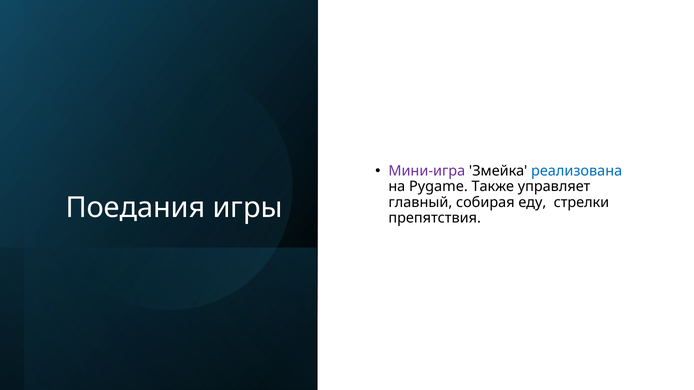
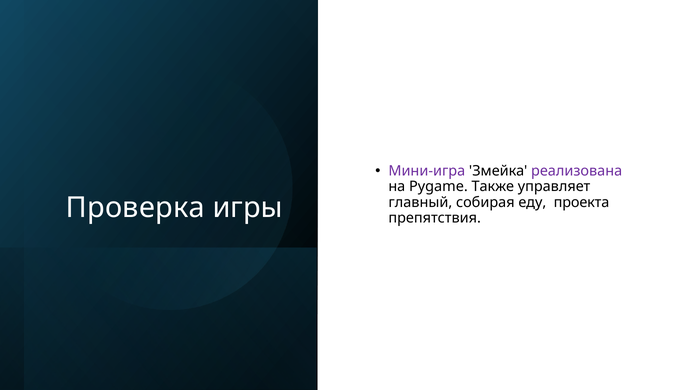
реализована colour: blue -> purple (577, 171)
стрелки: стрелки -> проекта (582, 203)
Поедания: Поедания -> Проверка (135, 208)
